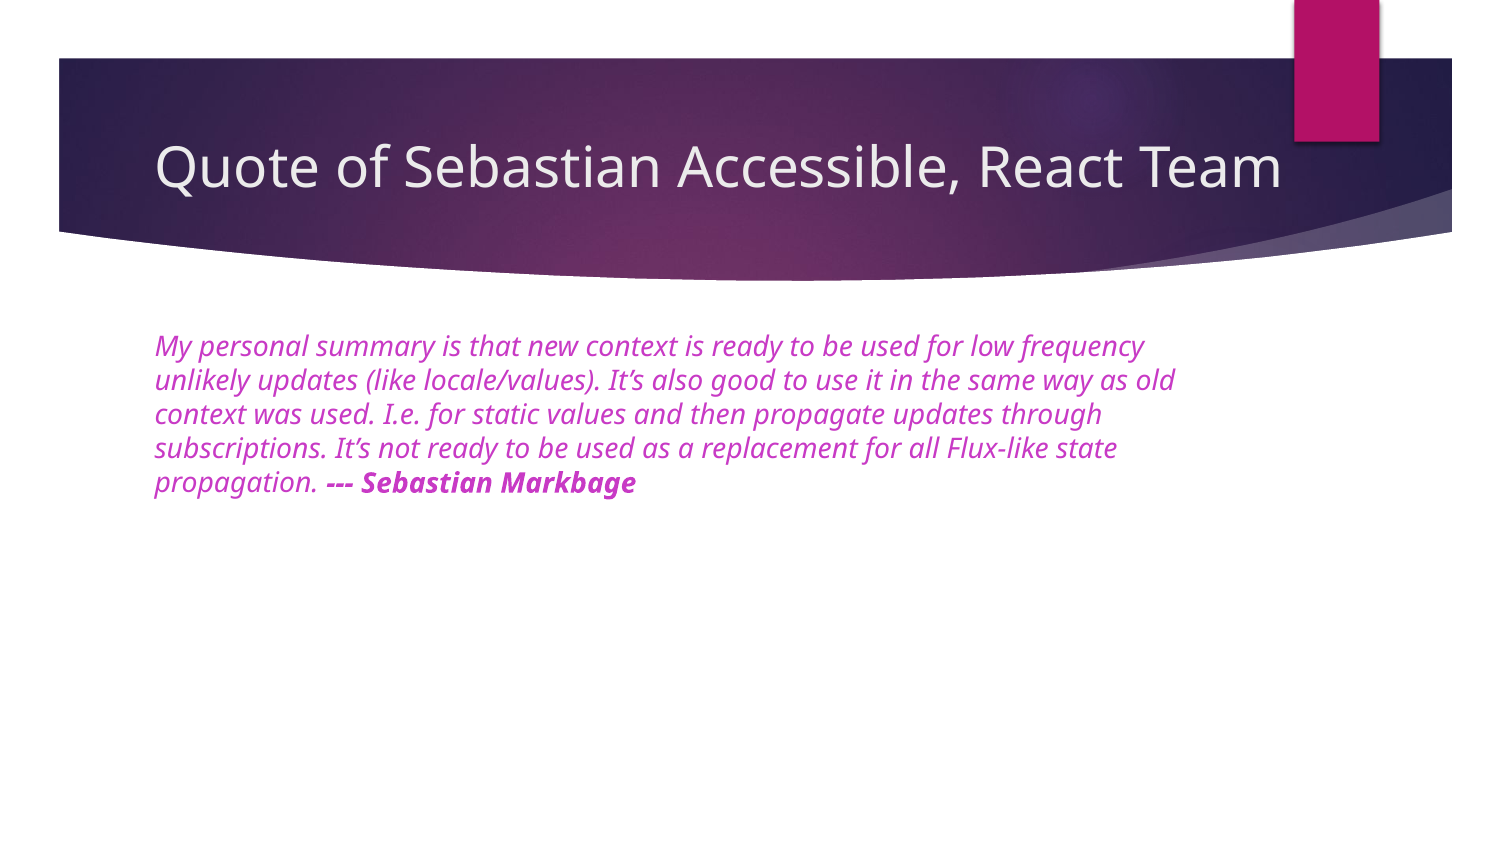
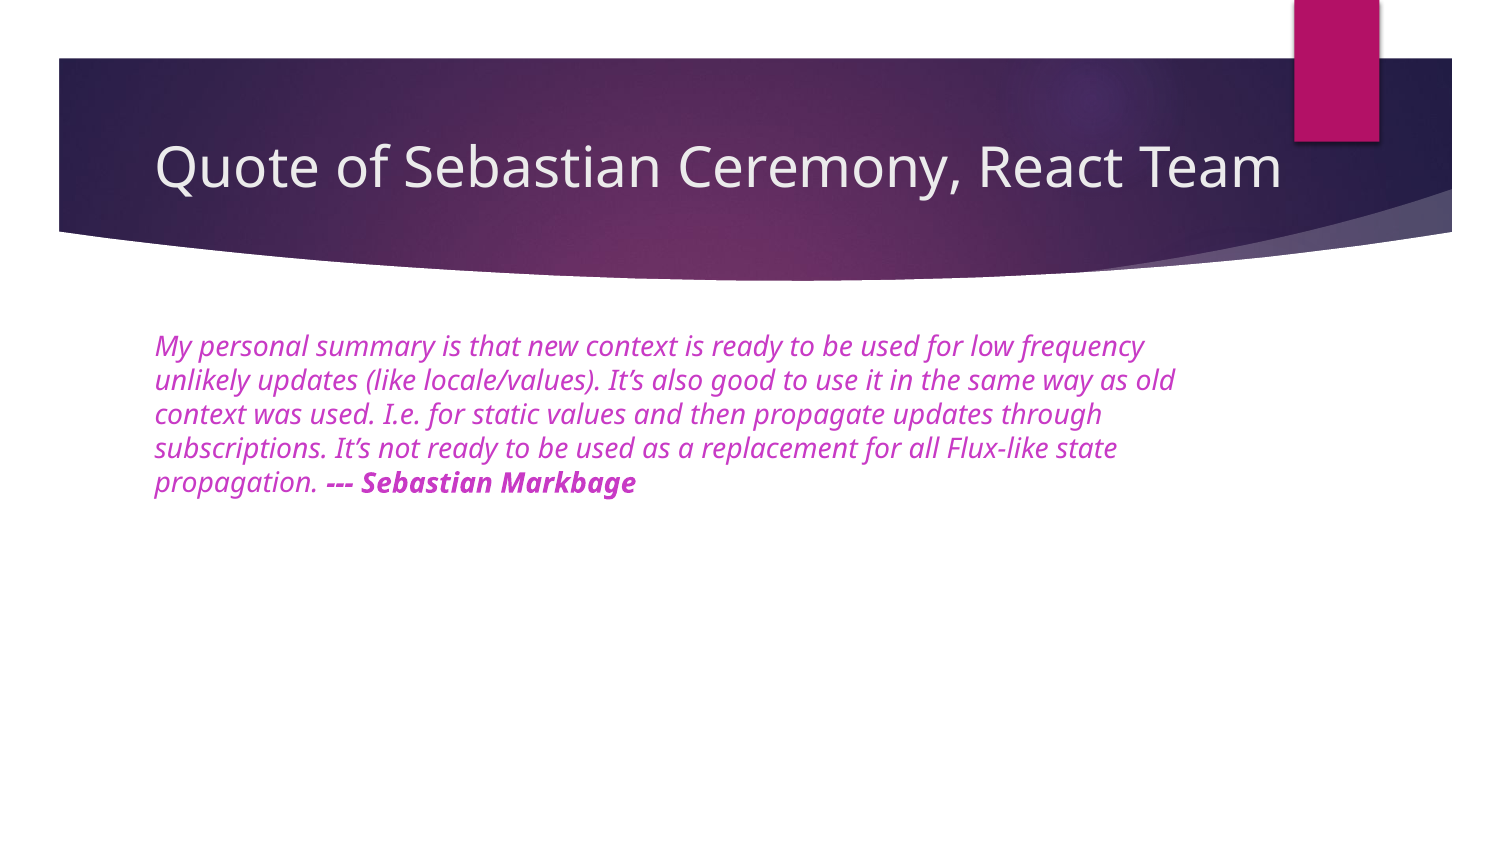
Accessible: Accessible -> Ceremony (820, 169)
